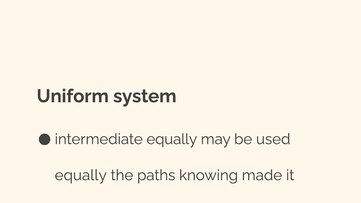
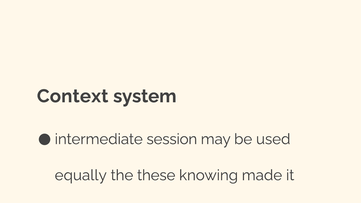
Uniform: Uniform -> Context (73, 96)
equally: equally -> session (172, 139)
paths: paths -> these (156, 175)
